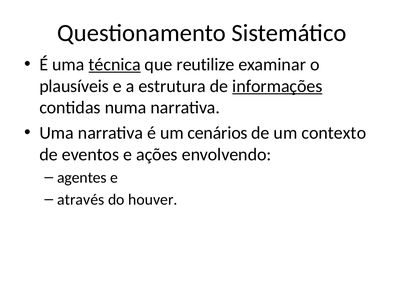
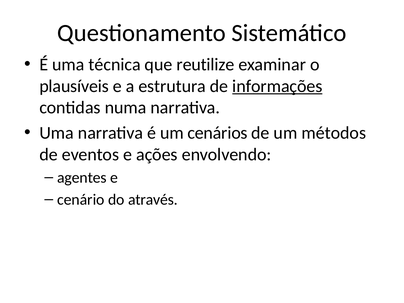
técnica underline: present -> none (115, 65)
contexto: contexto -> métodos (334, 133)
através: através -> cenário (81, 200)
houver: houver -> através (153, 200)
